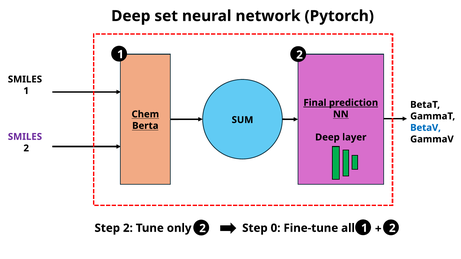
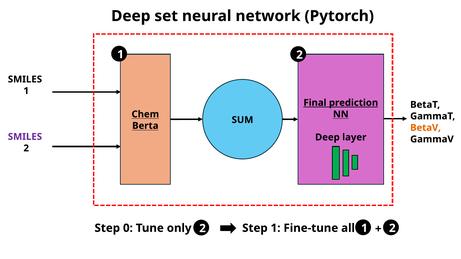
BetaV colour: blue -> orange (426, 128)
Step 2: 2 -> 0 (128, 228)
Step 0: 0 -> 1 (276, 228)
